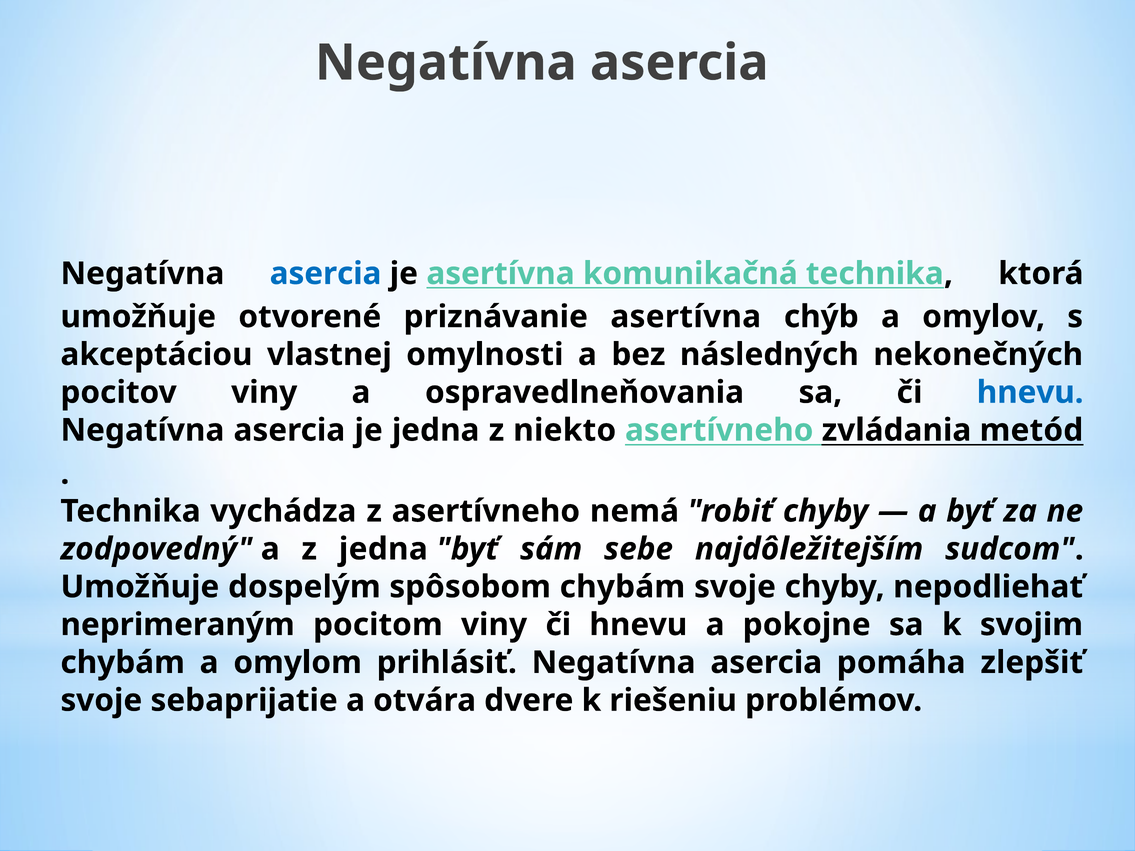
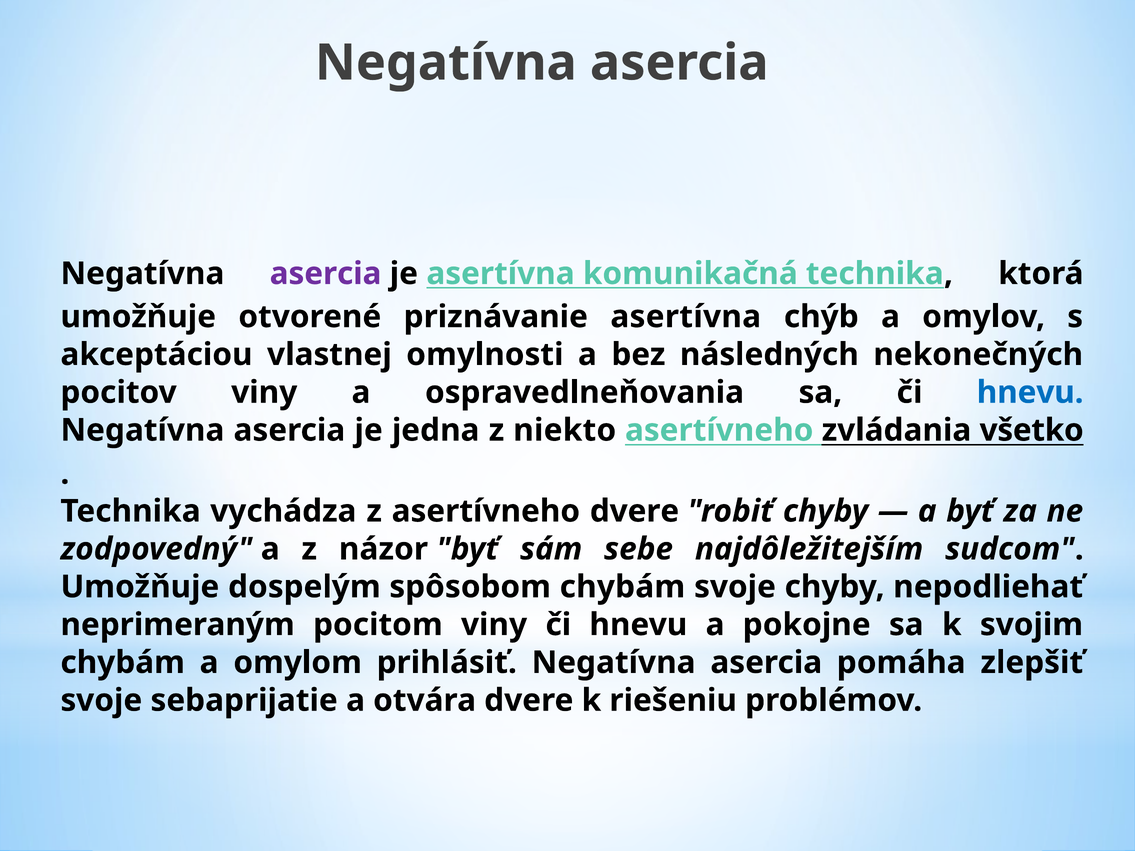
asercia colour: blue -> purple (326, 274)
metód: metód -> všetko (1032, 430)
asertívneho nemá: nemá -> dvere (635, 511)
z jedna: jedna -> názor (383, 549)
